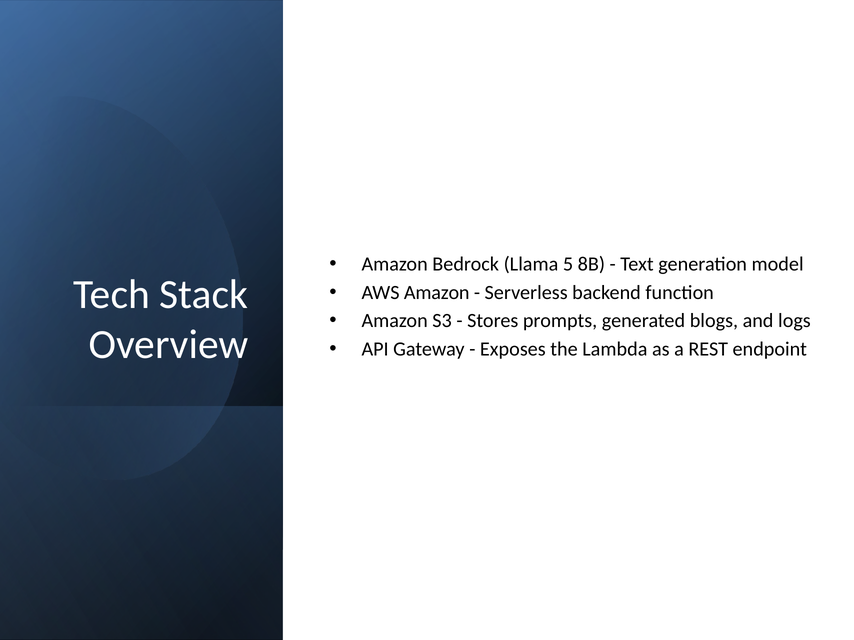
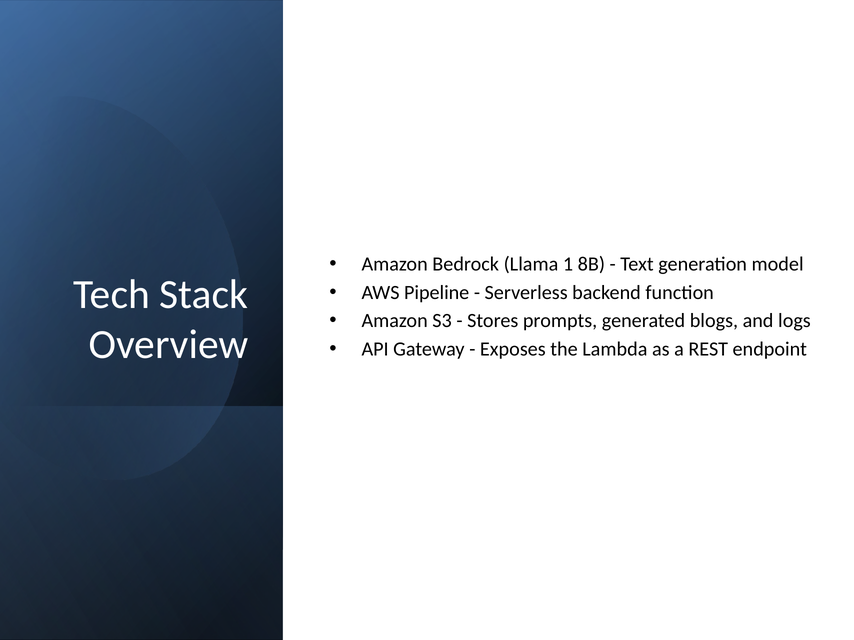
5: 5 -> 1 (568, 265)
AWS Amazon: Amazon -> Pipeline (437, 293)
